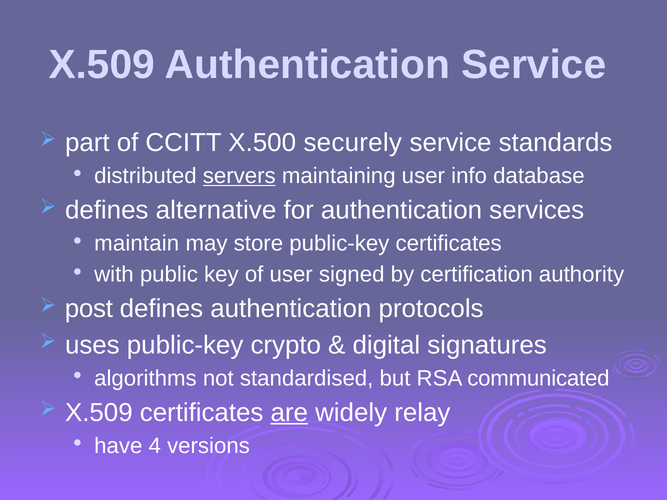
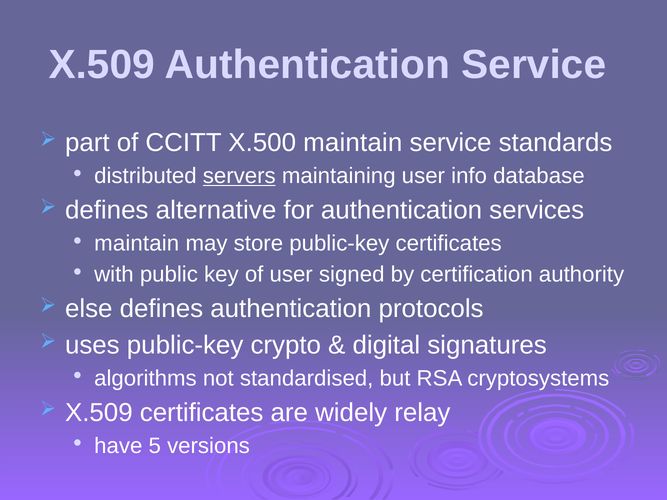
X.500 securely: securely -> maintain (353, 143)
post: post -> else (89, 309)
communicated: communicated -> cryptosystems (538, 378)
are underline: present -> none (289, 413)
4: 4 -> 5 (155, 446)
